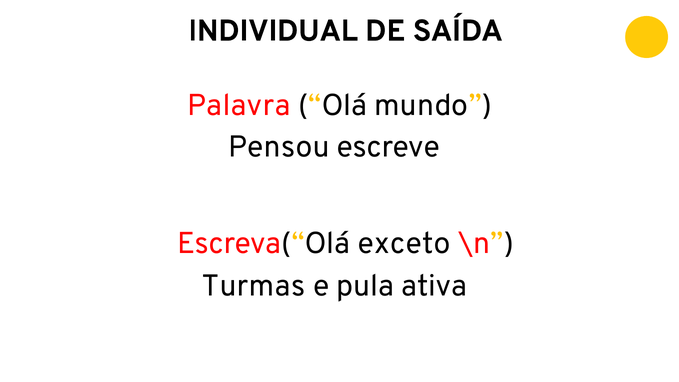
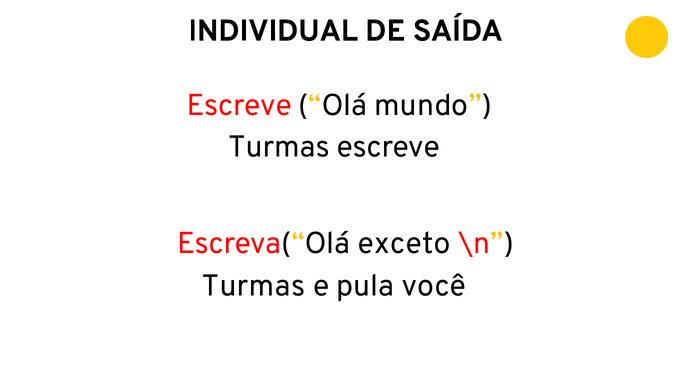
Palavra: Palavra -> Escreve (239, 105)
Pensou: Pensou -> Turmas (279, 147)
ativa: ativa -> você (434, 286)
